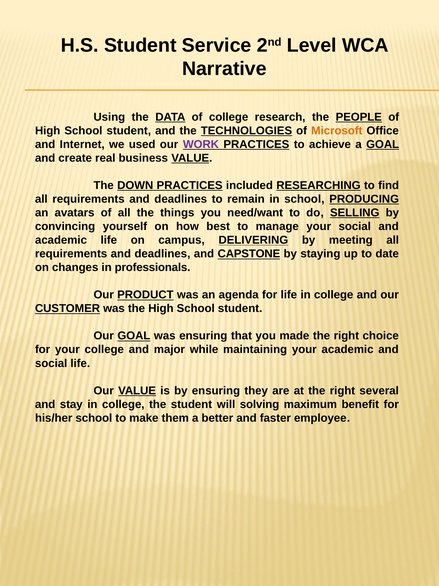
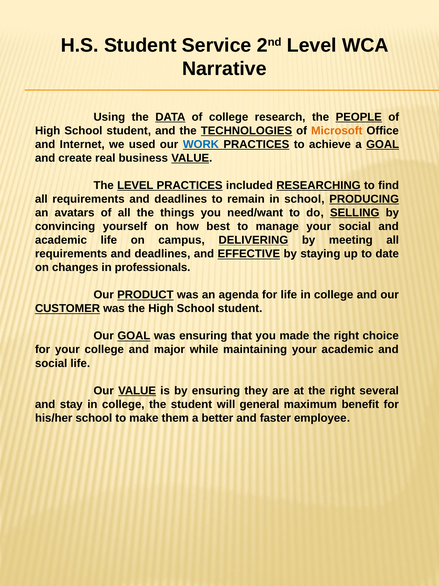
WORK colour: purple -> blue (201, 144)
The DOWN: DOWN -> LEVEL (135, 185)
CAPSTONE: CAPSTONE -> EFFECTIVE (249, 254)
solving: solving -> general (260, 404)
